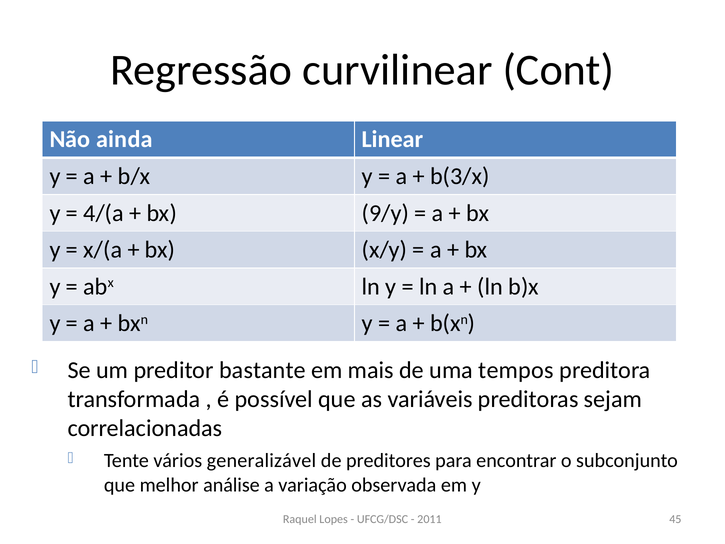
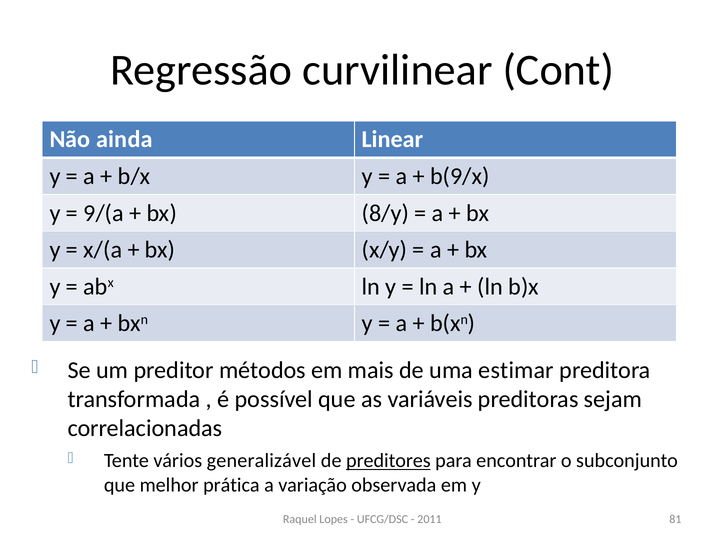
b(3/x: b(3/x -> b(9/x (460, 176)
4/(a: 4/(a -> 9/(a (104, 213)
9/y: 9/y -> 8/y (385, 213)
bastante: bastante -> métodos (262, 370)
tempos: tempos -> estimar (516, 370)
preditores underline: none -> present (388, 461)
análise: análise -> prática (231, 485)
45: 45 -> 81 (675, 519)
